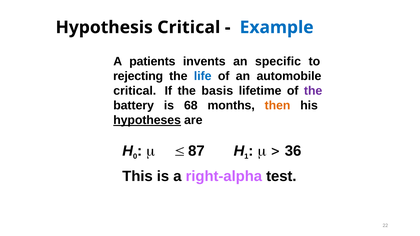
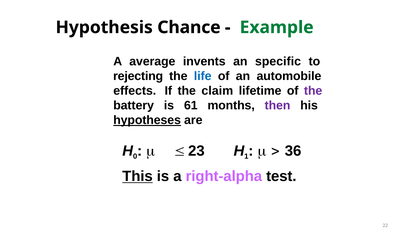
Hypothesis Critical: Critical -> Chance (189, 27)
Example colour: blue -> green (277, 27)
patients: patients -> average (152, 62)
critical: critical -> effects (135, 91)
basis: basis -> claim (217, 91)
68: 68 -> 61 (191, 106)
then colour: orange -> purple (278, 106)
87: 87 -> 23 (196, 151)
This underline: none -> present (138, 176)
